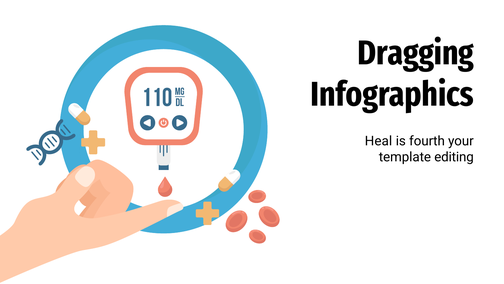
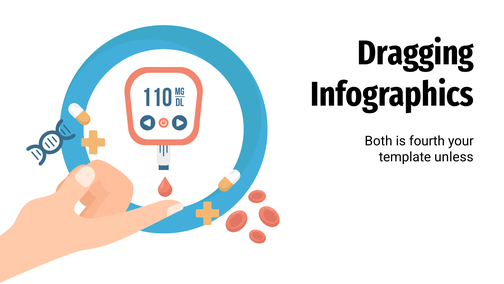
Heal: Heal -> Both (379, 141)
editing: editing -> unless (454, 157)
